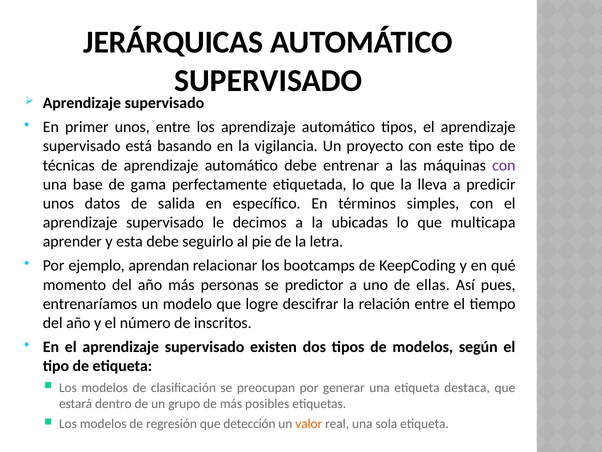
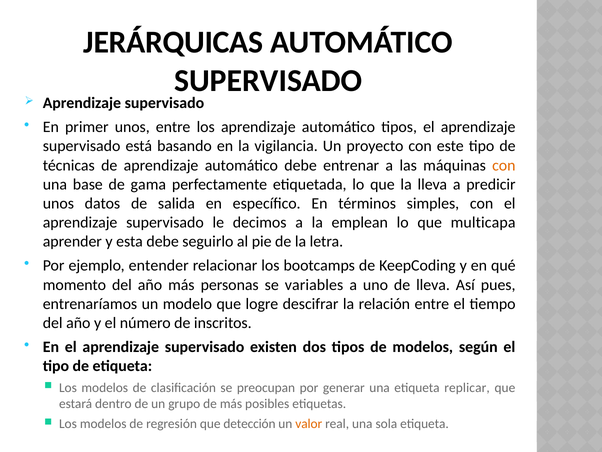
con colour: purple -> orange (504, 165)
ubicadas: ubicadas -> emplean (360, 222)
aprendan: aprendan -> entender (159, 265)
predictor: predictor -> variables (314, 285)
de ellas: ellas -> lleva (433, 285)
destaca: destaca -> replicar (467, 387)
